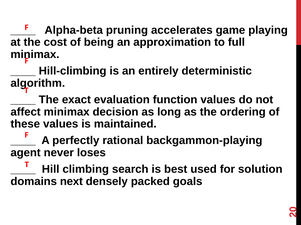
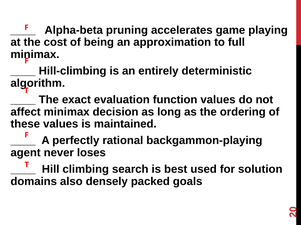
next: next -> also (71, 182)
